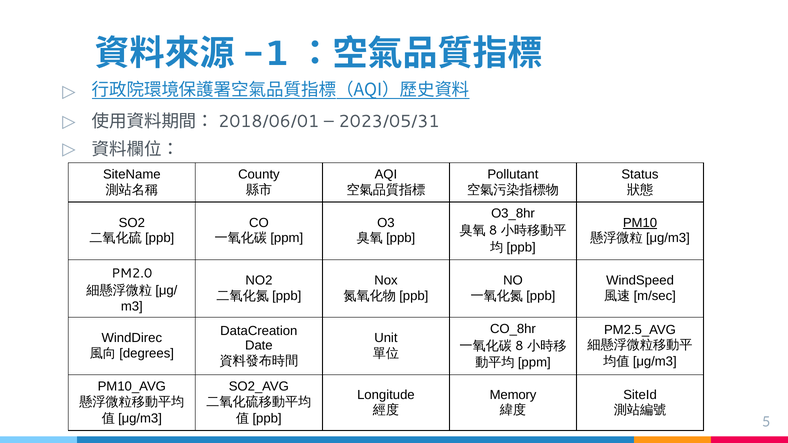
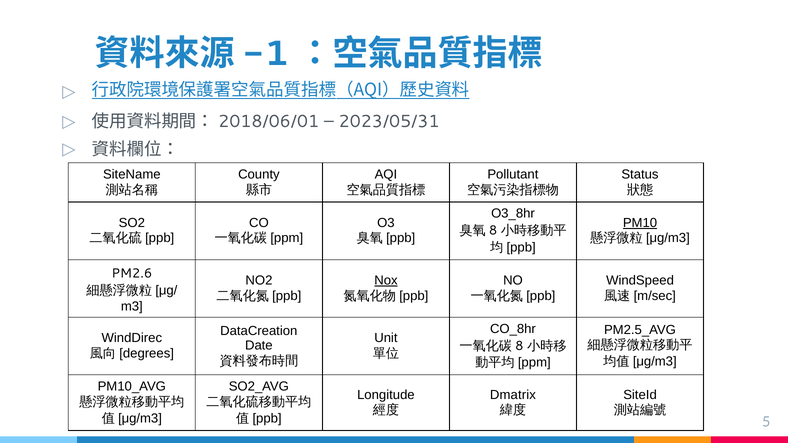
PM2.0: PM2.0 -> PM2.6 (132, 274)
Nox underline: none -> present (386, 281)
Memory: Memory -> Dmatrix (513, 395)
